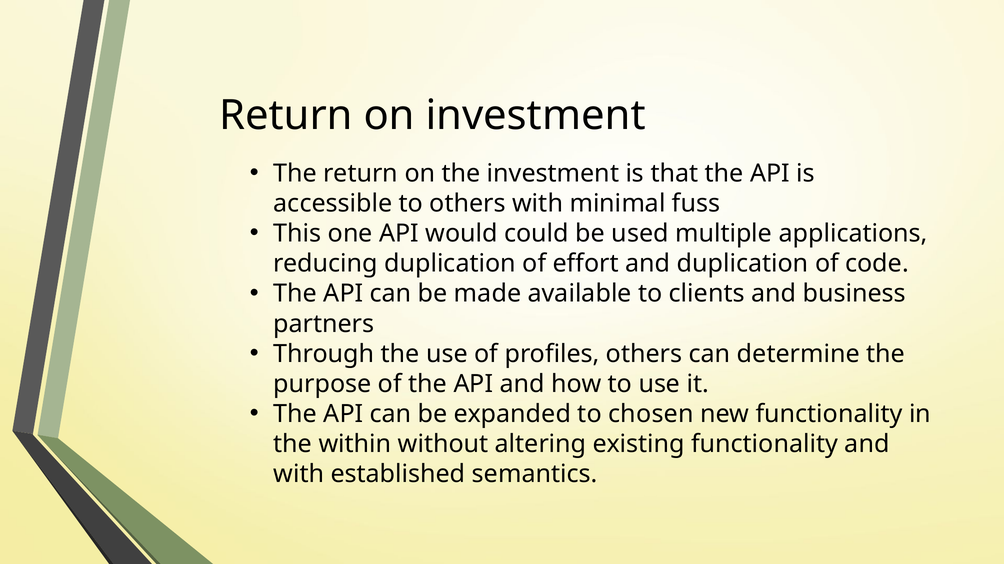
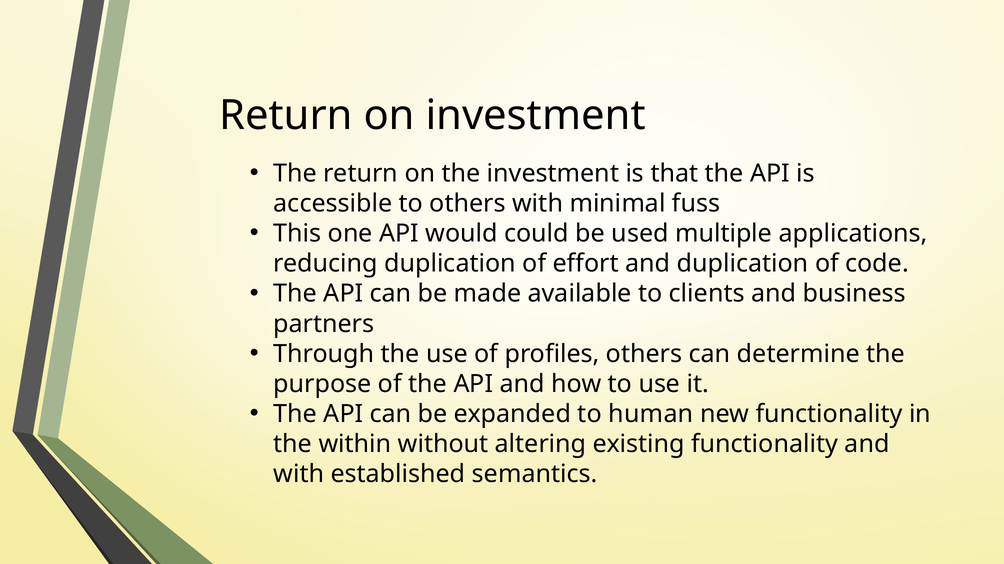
chosen: chosen -> human (651, 415)
